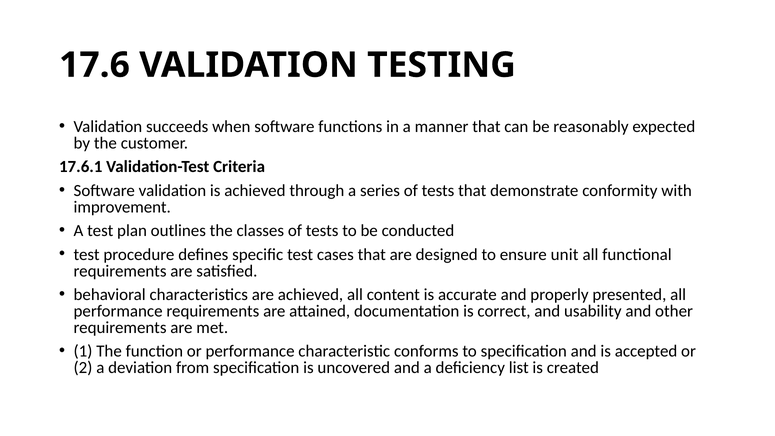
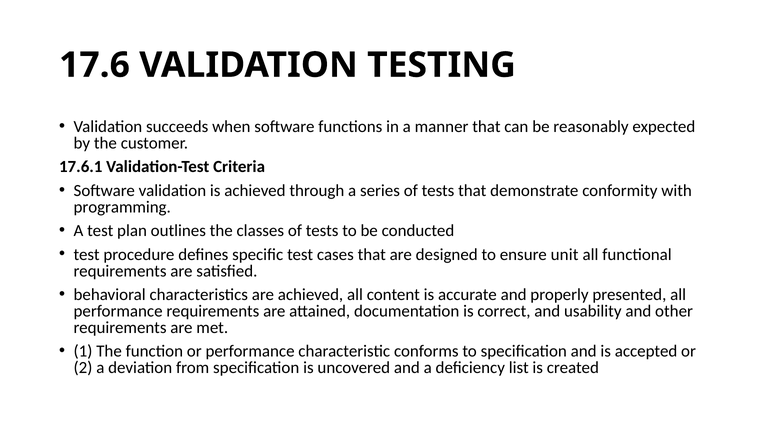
improvement: improvement -> programming (122, 207)
